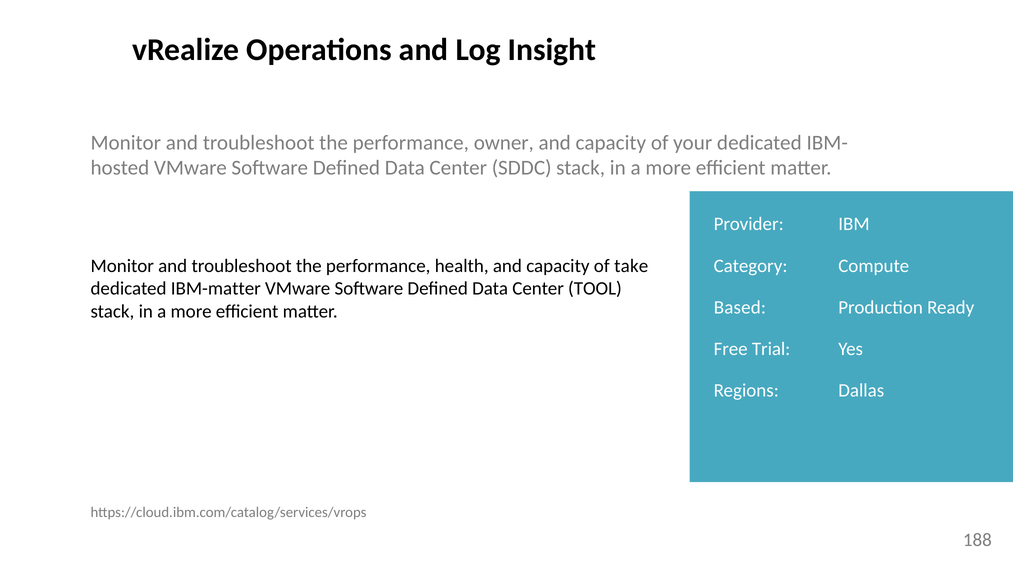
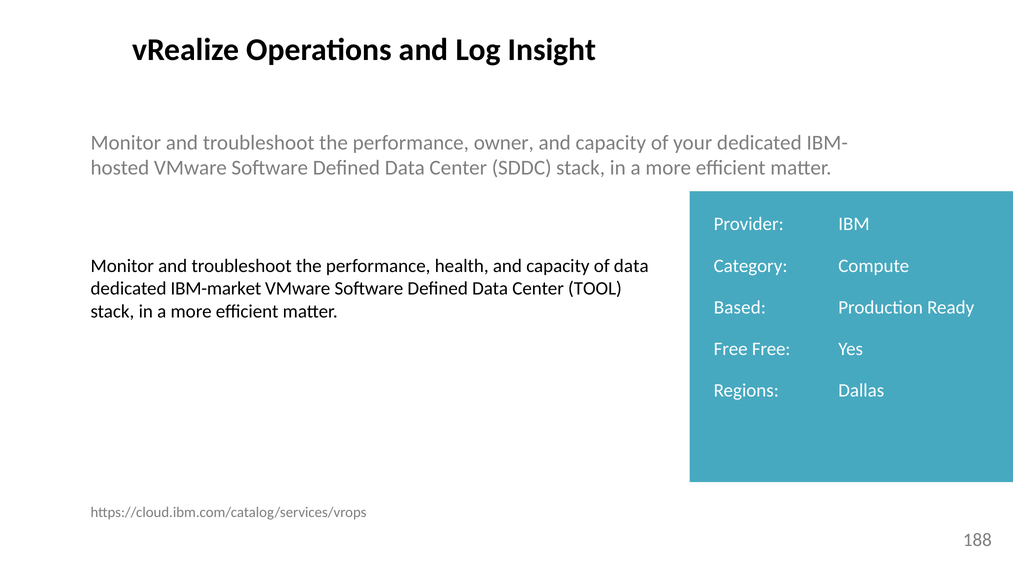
of take: take -> data (631, 266)
IBM-matter: IBM-matter -> IBM-market (216, 288)
Free Trial: Trial -> Free (771, 349)
